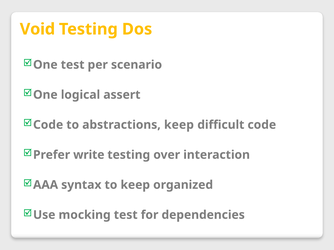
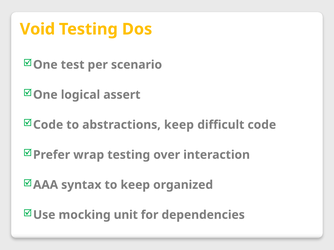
write: write -> wrap (89, 155)
mocking test: test -> unit (126, 215)
